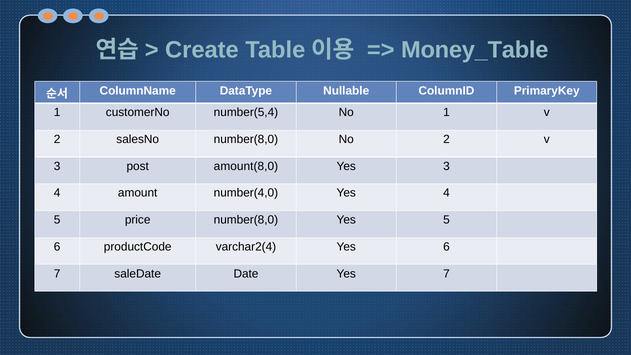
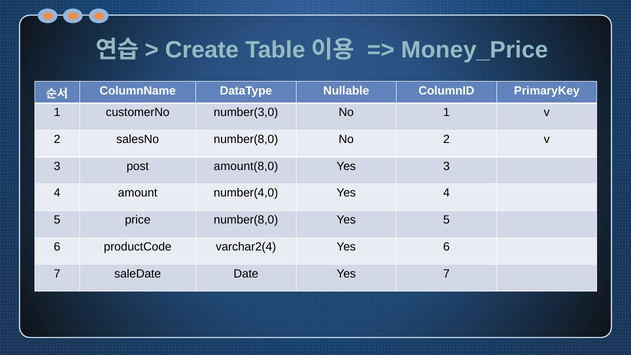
Money_Table: Money_Table -> Money_Price (475, 50)
number(5,4: number(5,4 -> number(3,0 (246, 112)
